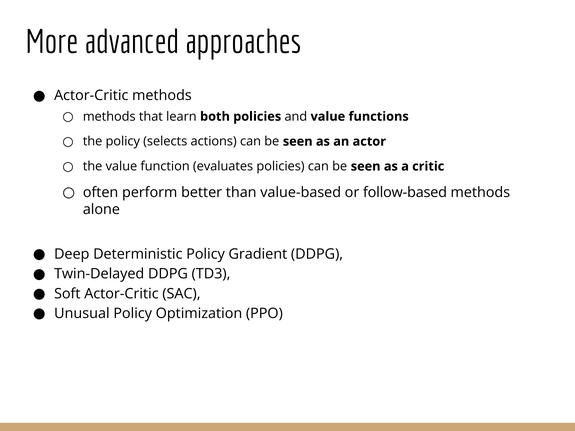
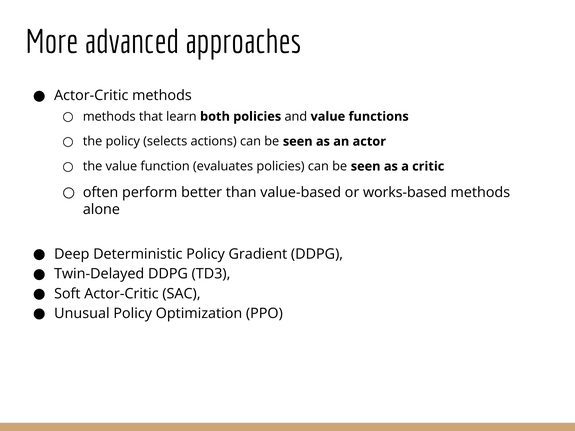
follow-based: follow-based -> works-based (405, 192)
